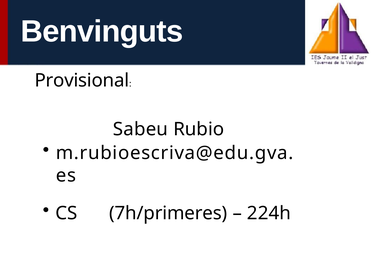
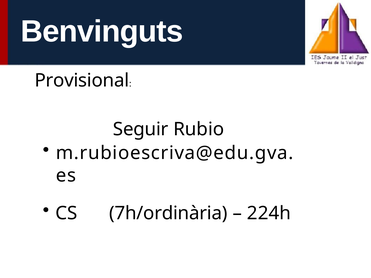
Sabeu: Sabeu -> Seguir (141, 129)
7h/primeres: 7h/primeres -> 7h/ordinària (168, 214)
